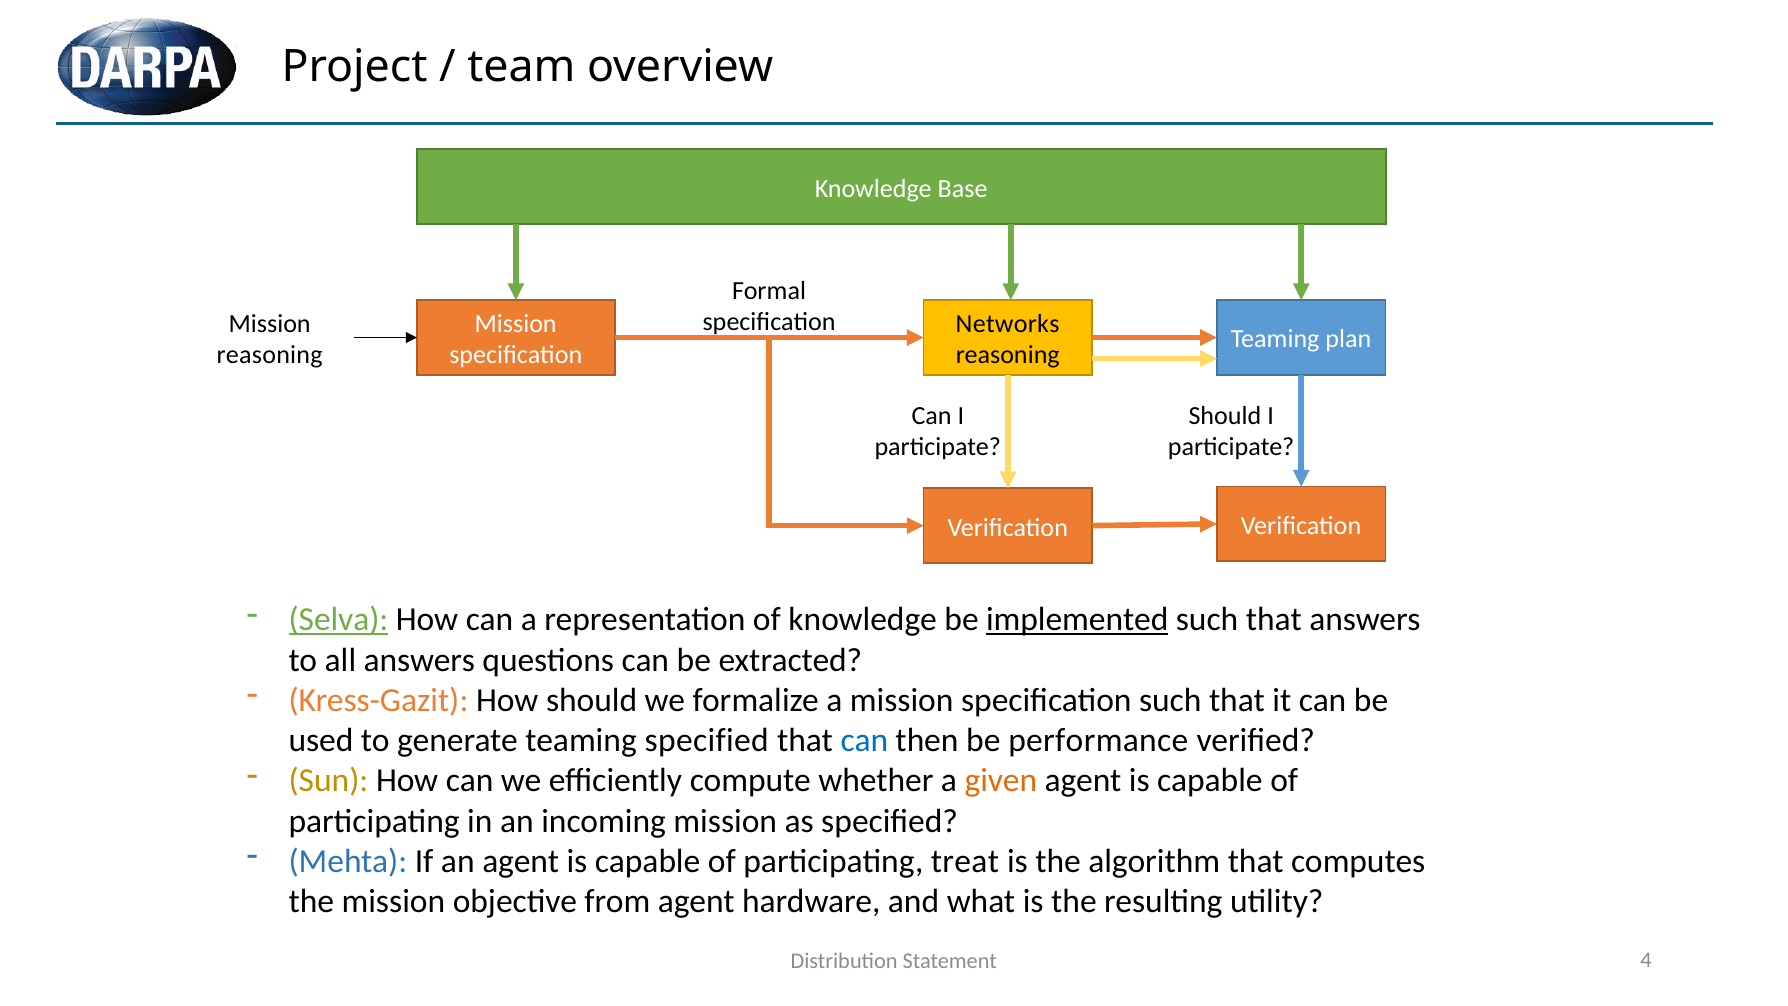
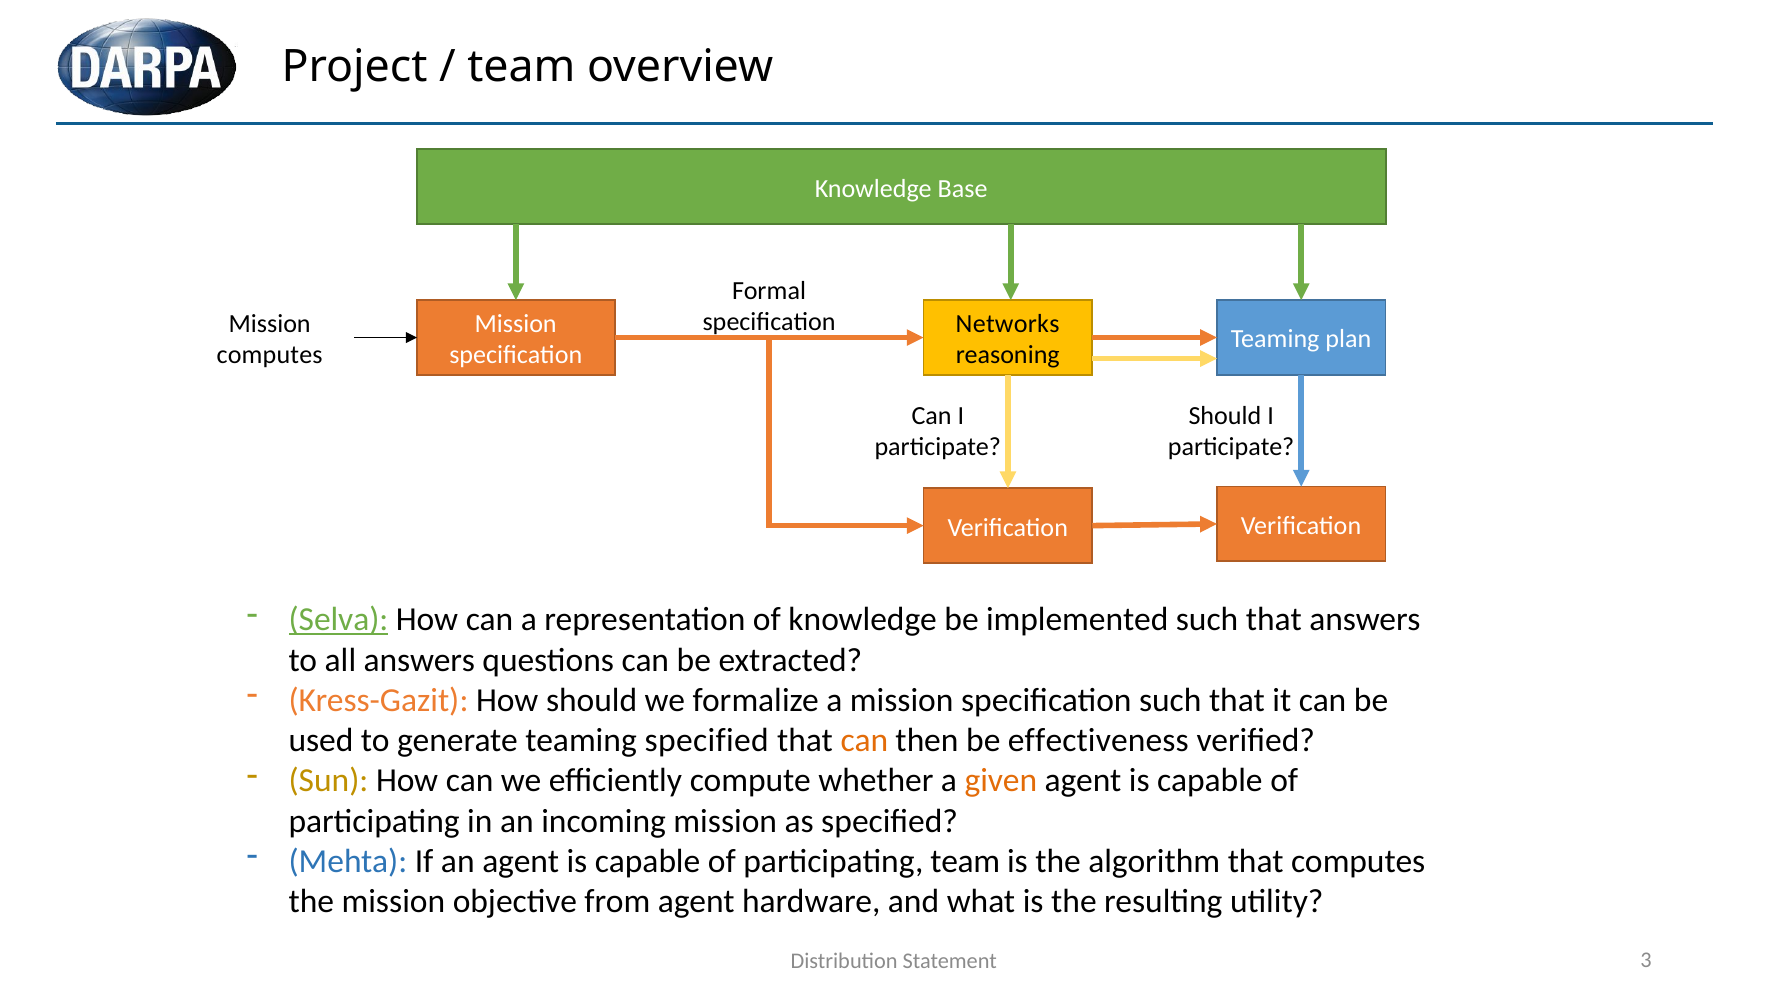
reasoning: reasoning -> computes (270, 355)
implemented underline: present -> none (1077, 620)
can colour: blue -> orange (864, 740)
performance: performance -> effectiveness (1098, 740)
participating treat: treat -> team (965, 861)
4: 4 -> 3 (1646, 960)
